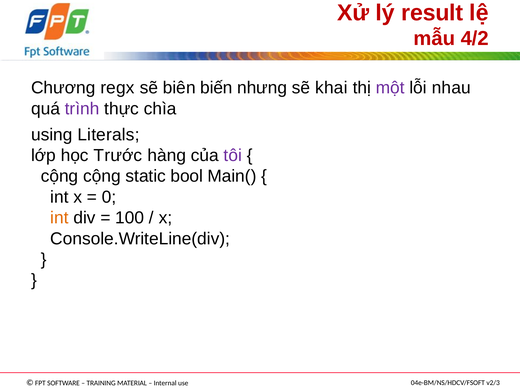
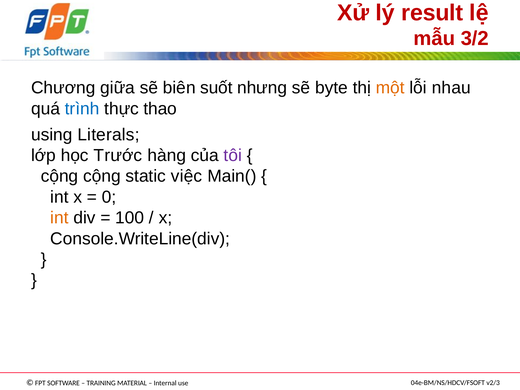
4/2: 4/2 -> 3/2 (475, 39)
regx: regx -> giữa (118, 88)
biến: biến -> suốt (216, 88)
khai: khai -> byte (331, 88)
một colour: purple -> orange (390, 88)
trình colour: purple -> blue (82, 109)
chìa: chìa -> thao (160, 109)
bool: bool -> việc (187, 176)
